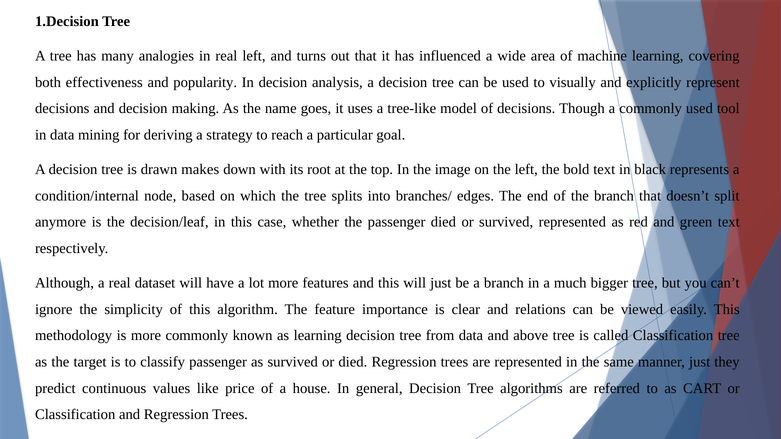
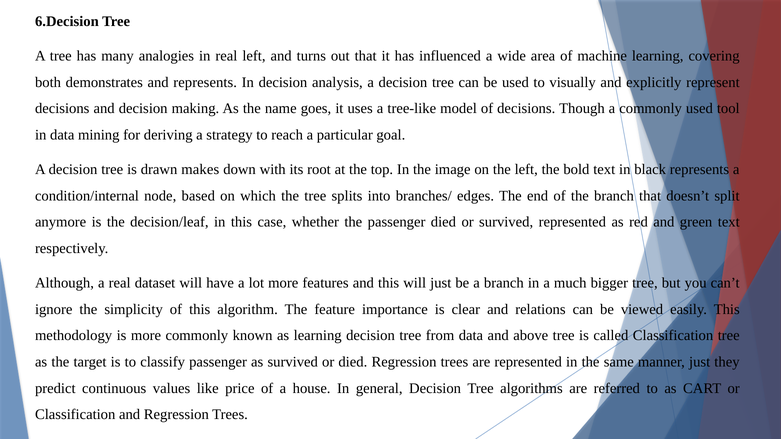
1.Decision: 1.Decision -> 6.Decision (67, 21)
effectiveness: effectiveness -> demonstrates (104, 82)
and popularity: popularity -> represents (205, 82)
